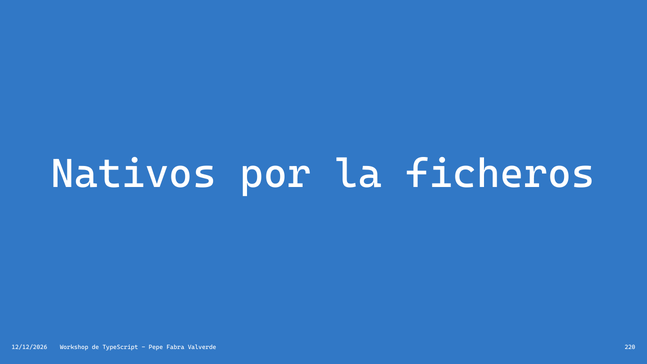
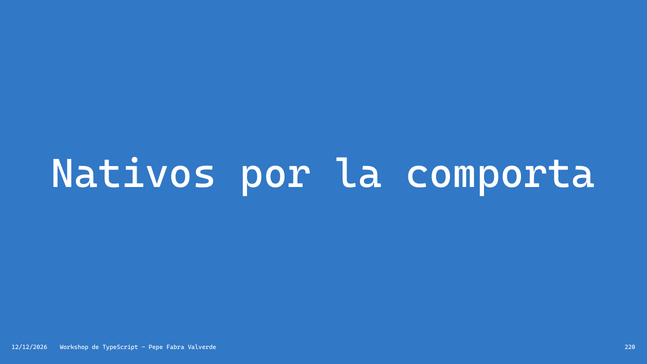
ficheros: ficheros -> comporta (500, 174)
